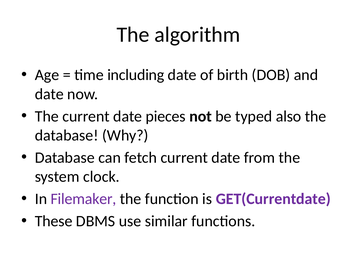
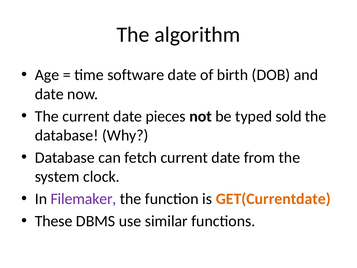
including: including -> software (136, 75)
also: also -> sold (289, 116)
GET(Currentdate colour: purple -> orange (273, 199)
